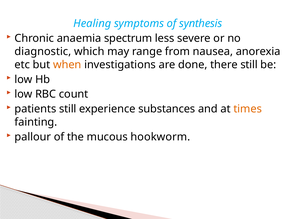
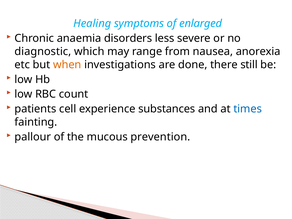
synthesis: synthesis -> enlarged (201, 24)
spectrum: spectrum -> disorders (128, 38)
patients still: still -> cell (68, 109)
times colour: orange -> blue (248, 109)
hookworm: hookworm -> prevention (160, 137)
